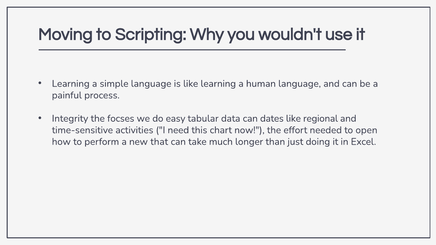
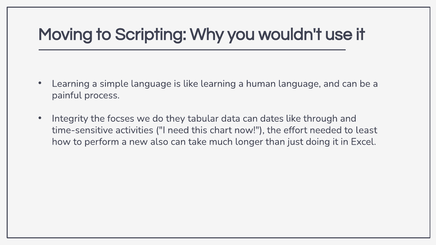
easy: easy -> they (175, 119)
regional: regional -> through (320, 119)
open: open -> least (366, 130)
that: that -> also (159, 142)
